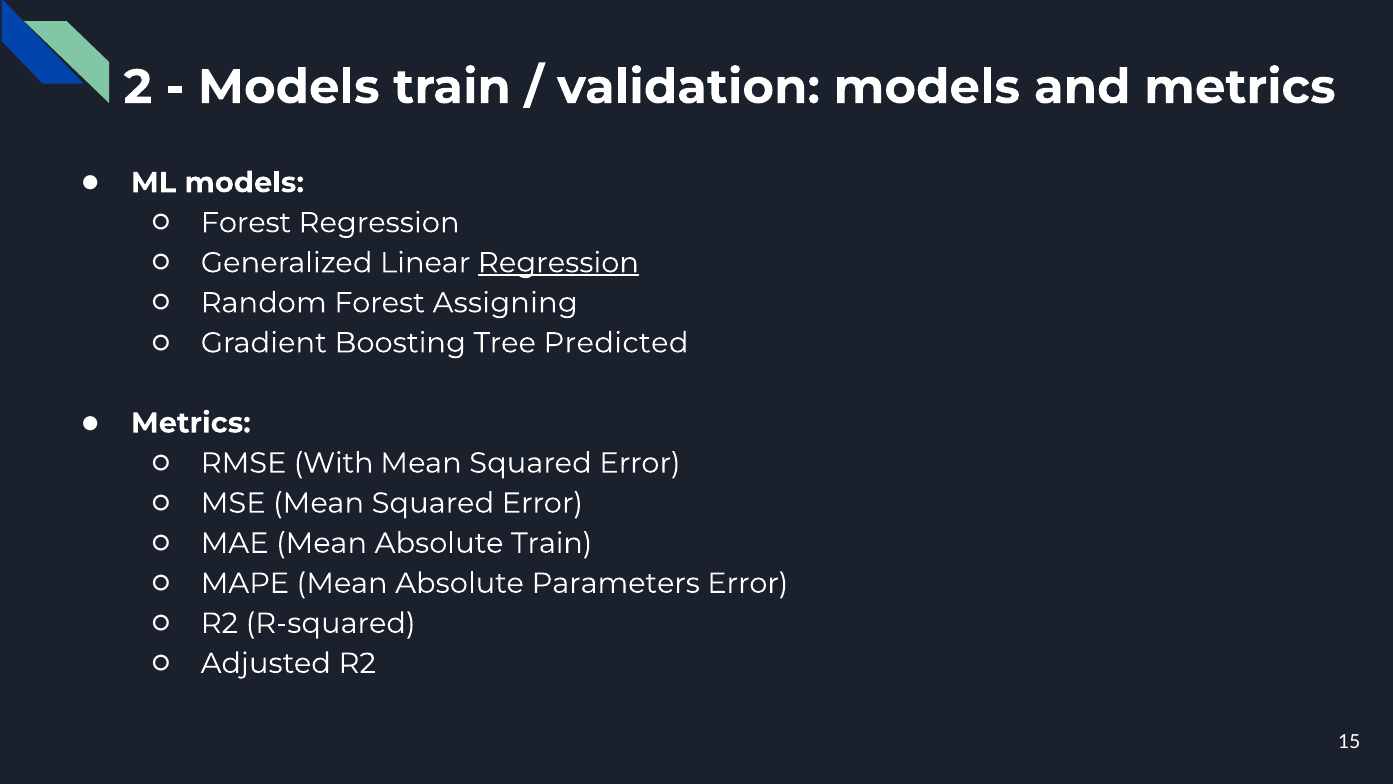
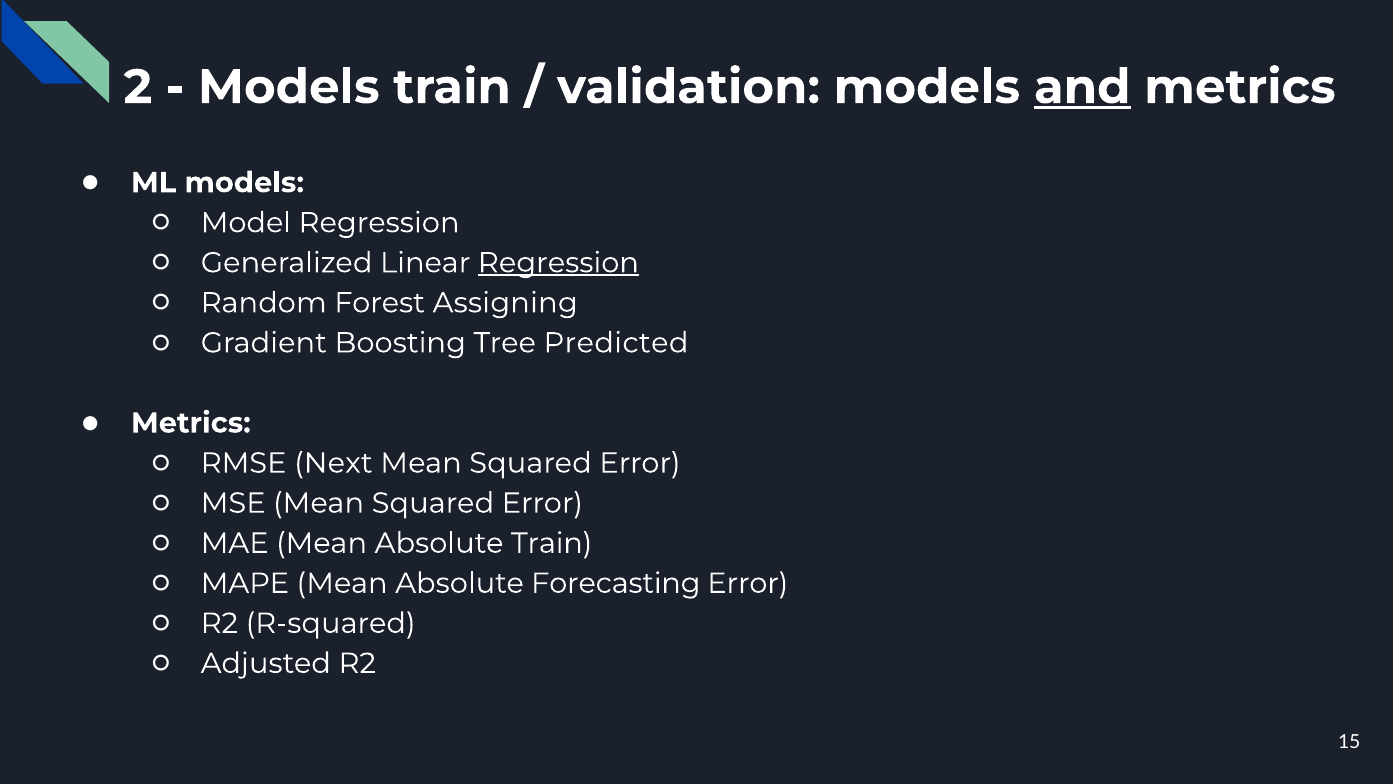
and underline: none -> present (1082, 87)
Forest: Forest -> Model (246, 223)
With: With -> Next (333, 463)
Parameters: Parameters -> Forecasting (616, 583)
